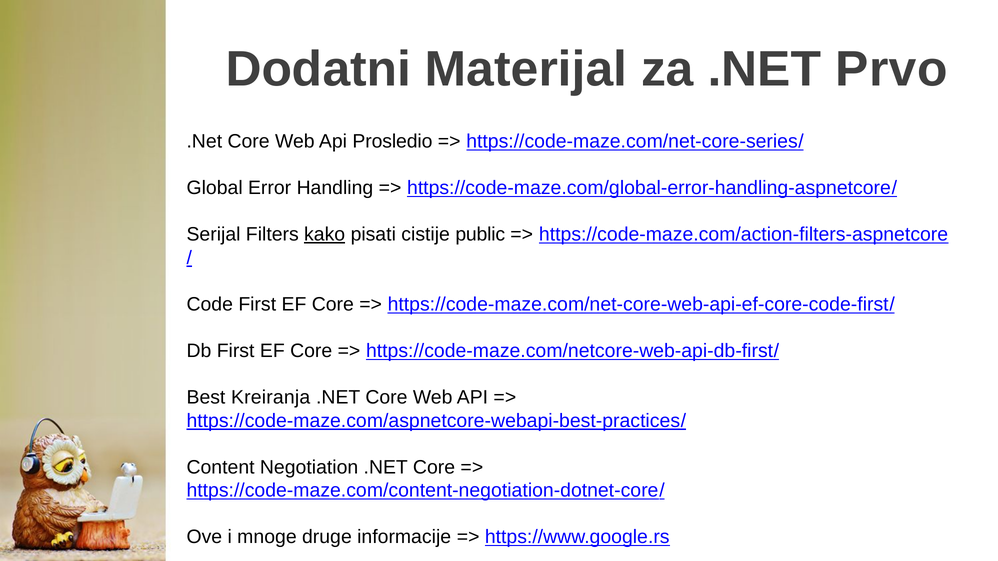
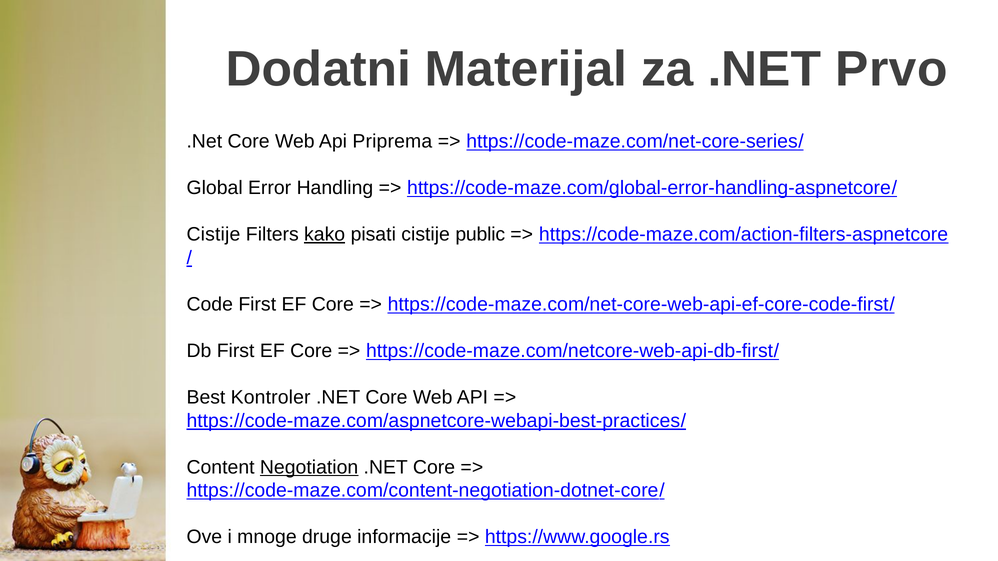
Prosledio: Prosledio -> Priprema (392, 141)
Serijal: Serijal -> Cistije (213, 235)
Kreiranja: Kreiranja -> Kontroler (271, 398)
Negotiation underline: none -> present (309, 468)
